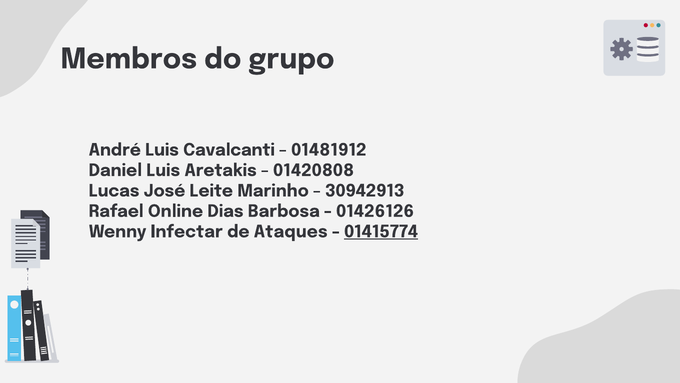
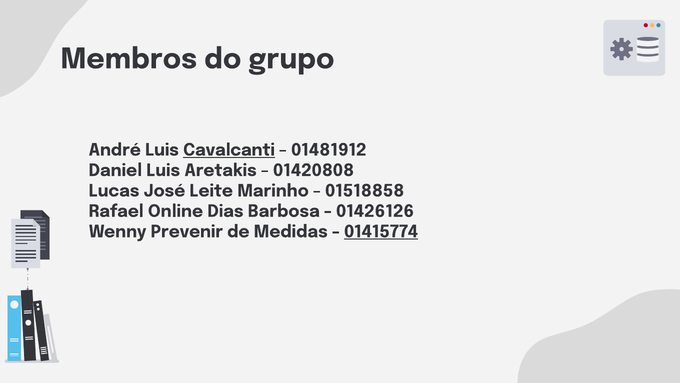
Cavalcanti underline: none -> present (229, 150)
30942913: 30942913 -> 01518858 (365, 191)
Infectar: Infectar -> Prevenir (187, 231)
Ataques: Ataques -> Medidas (291, 231)
